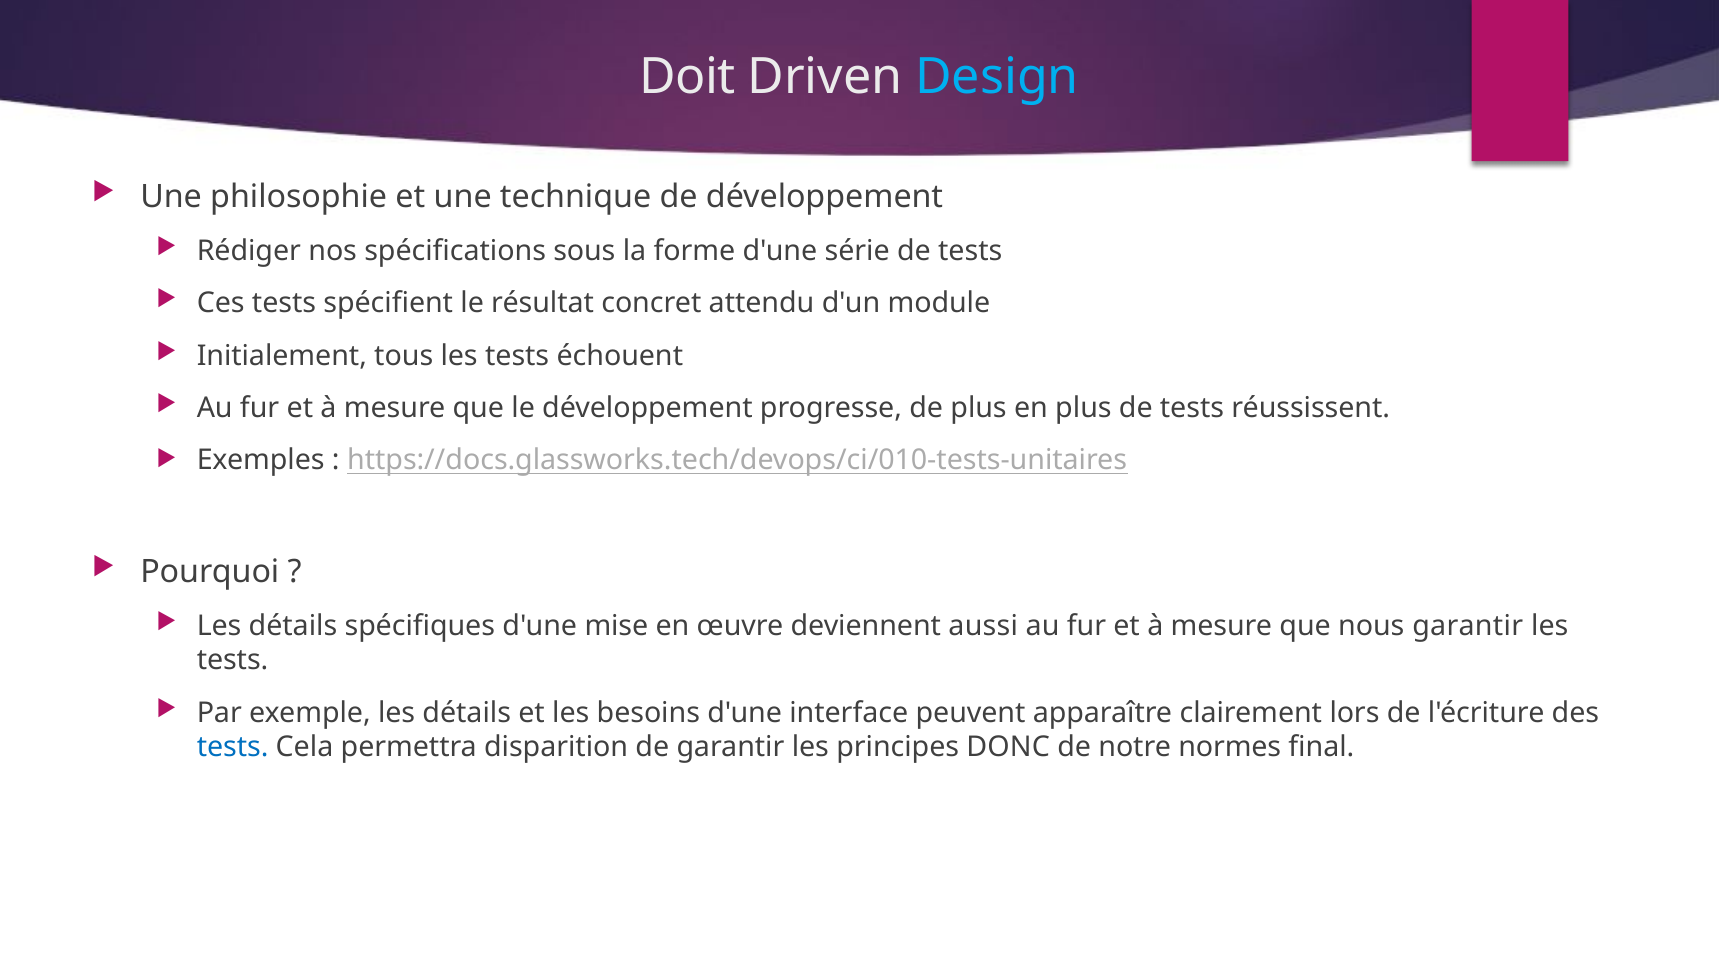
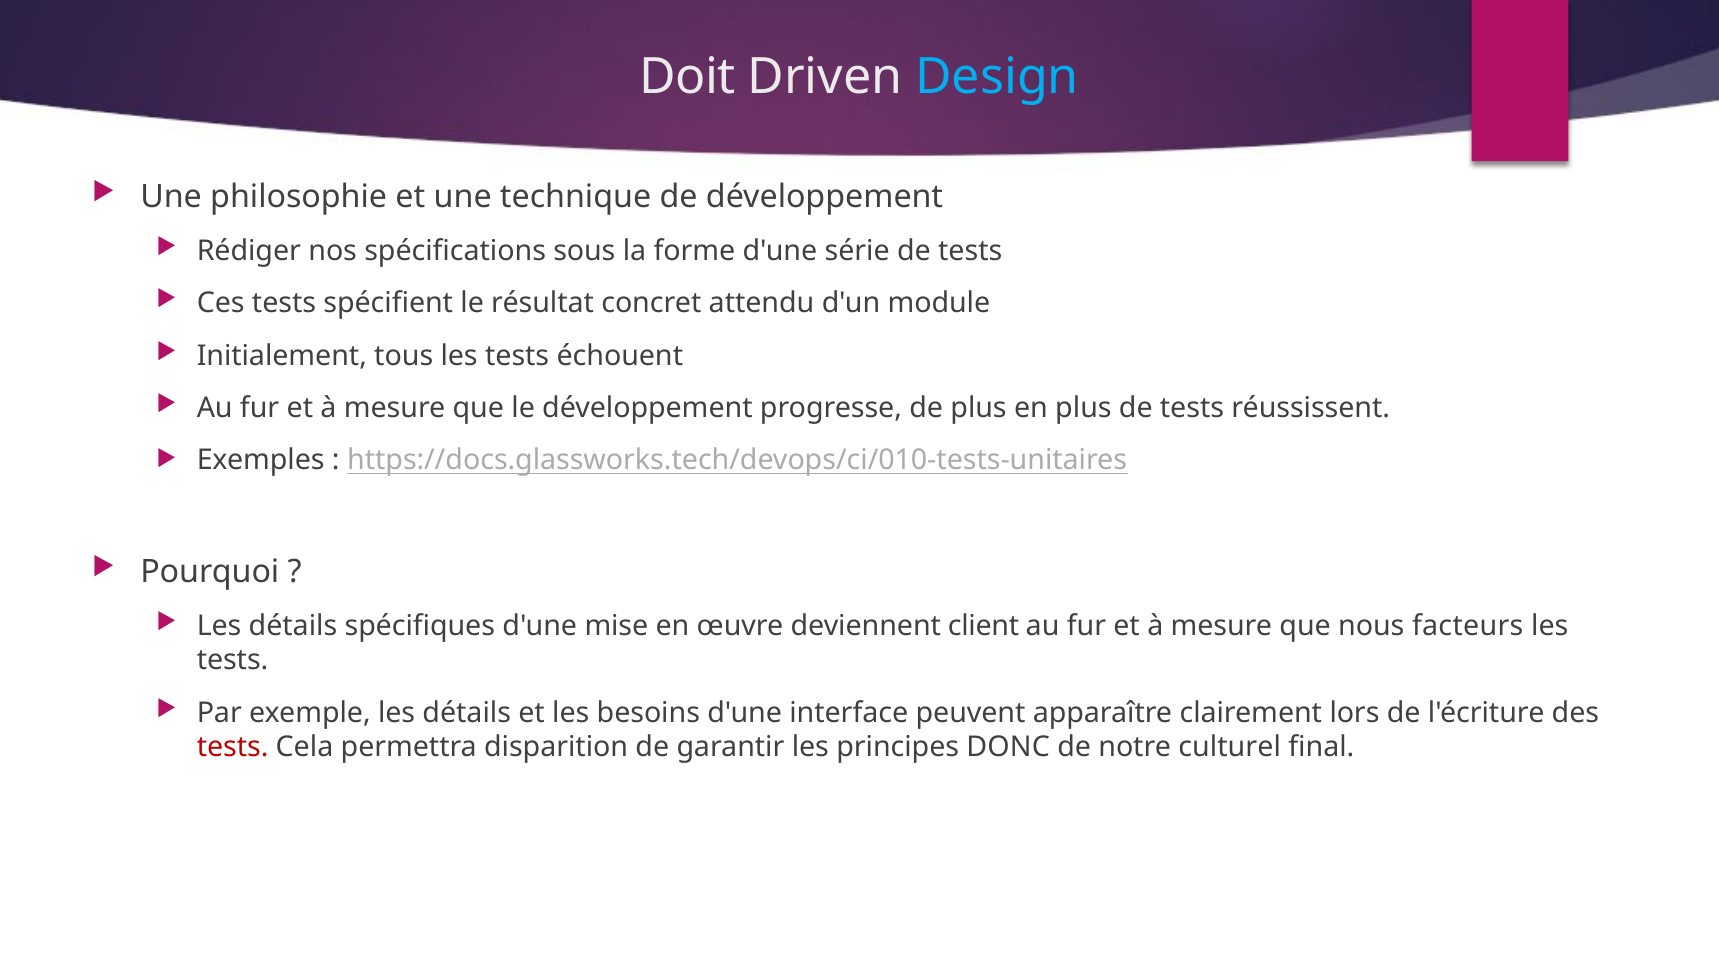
aussi: aussi -> client (984, 626)
nous garantir: garantir -> facteurs (1468, 626)
tests colour: blue -> red (233, 747)
normes: normes -> culturel (1230, 747)
